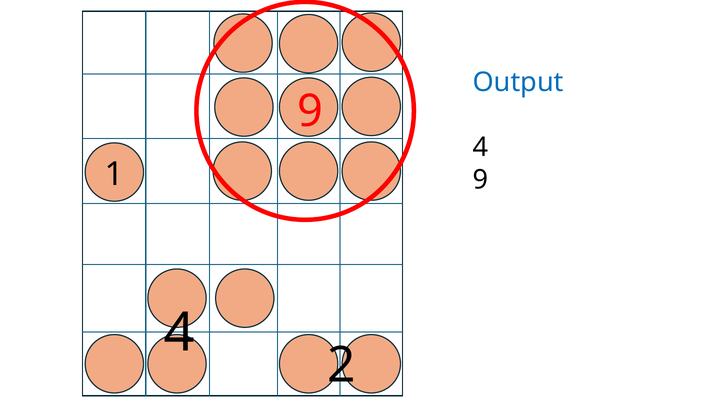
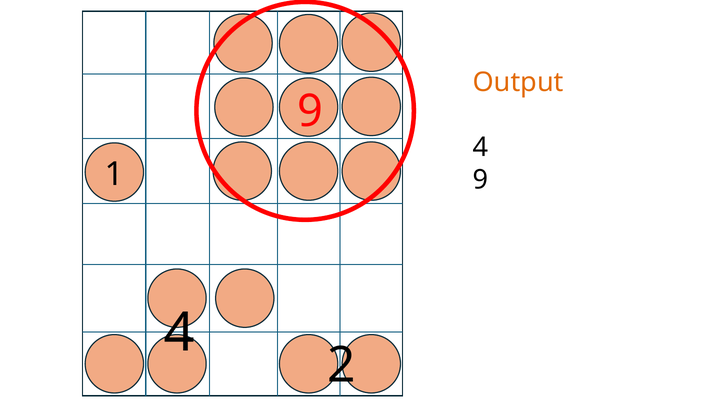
Output colour: blue -> orange (518, 82)
